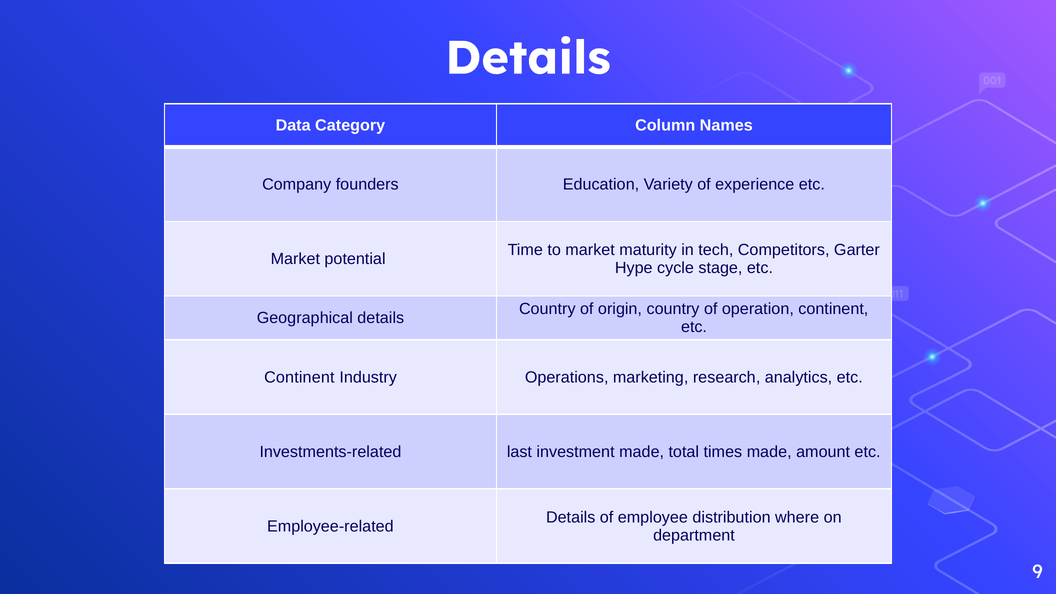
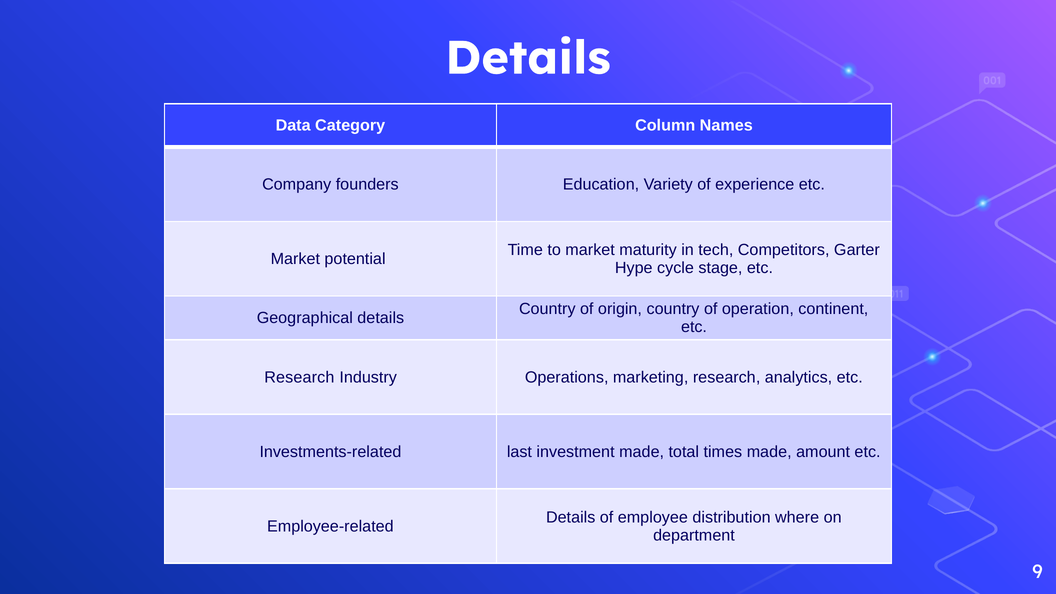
Continent: Continent -> Research (299, 377)
